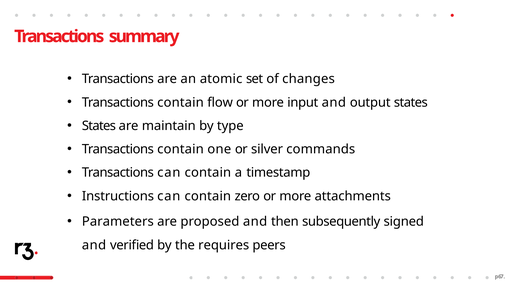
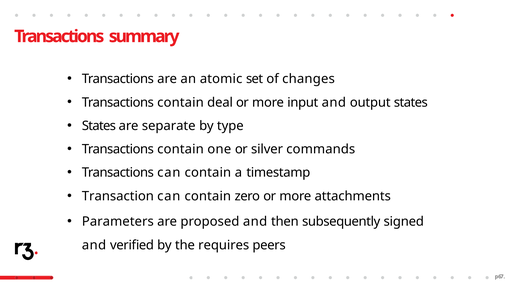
flow: flow -> deal (220, 102)
maintain: maintain -> separate (169, 126)
Instructions: Instructions -> Transaction (118, 196)
